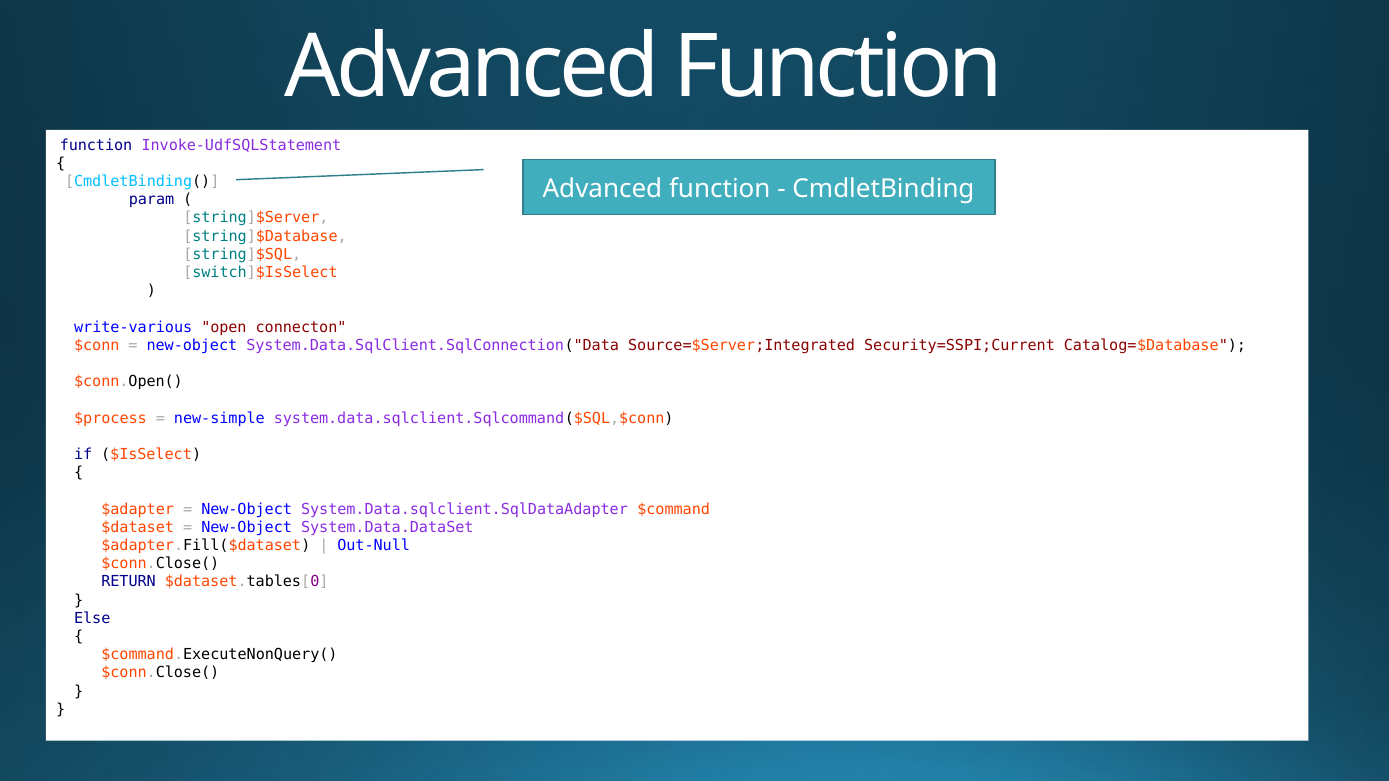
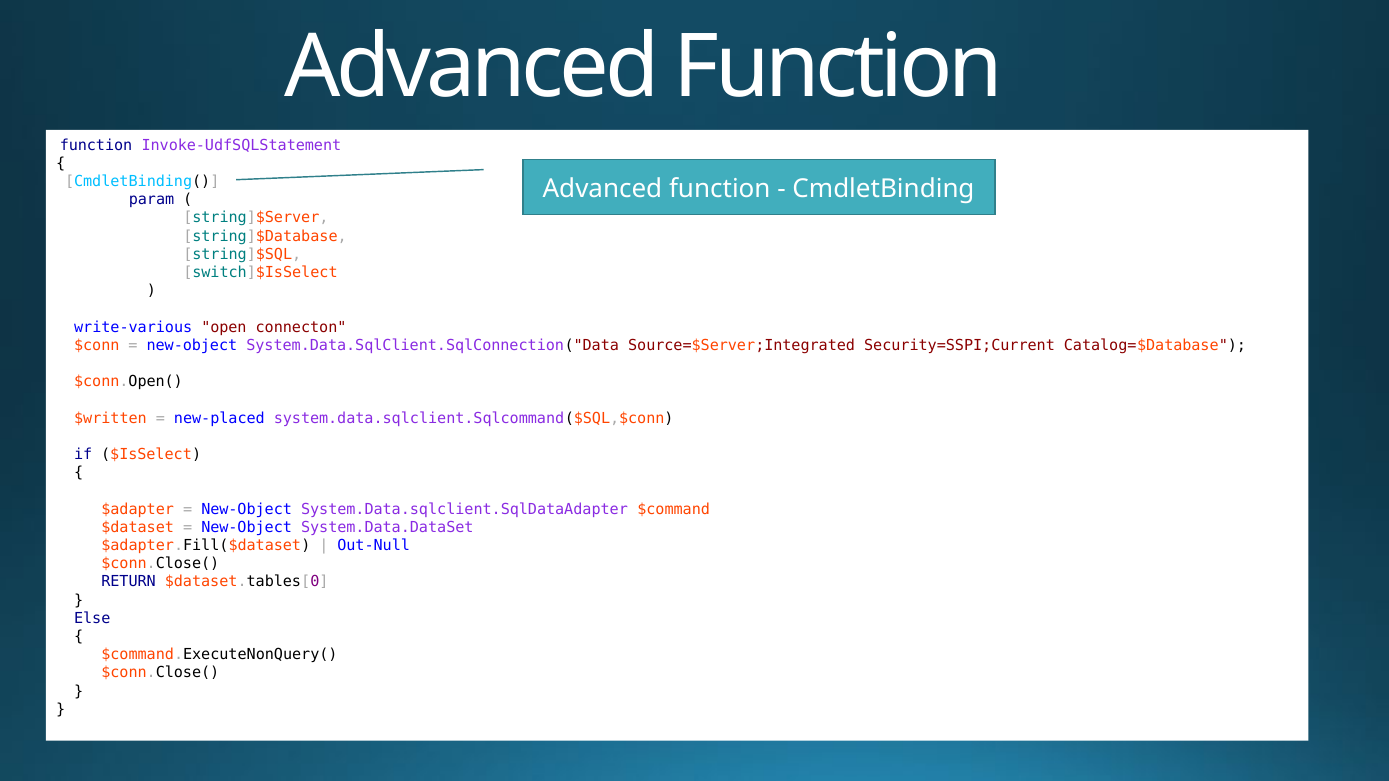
$process: $process -> $written (110, 418)
new-simple: new-simple -> new-placed (219, 418)
